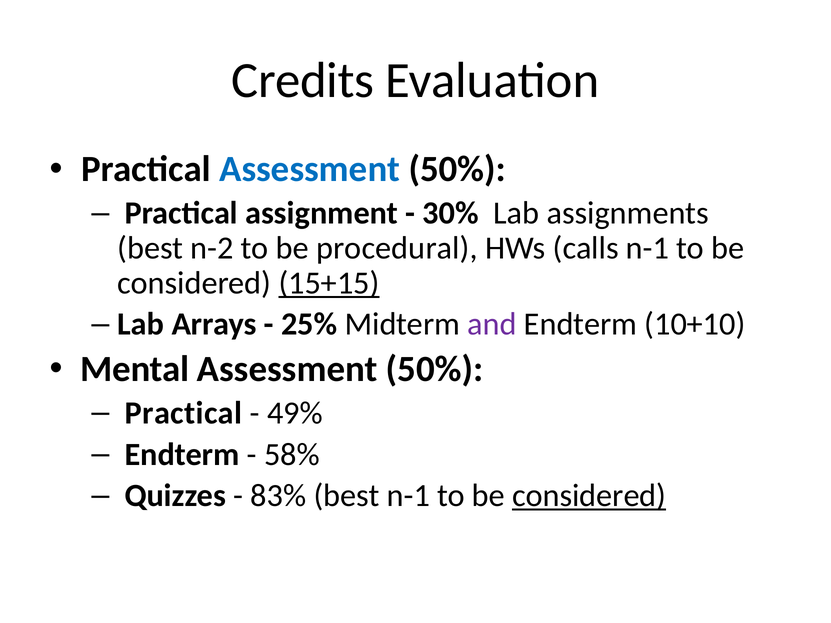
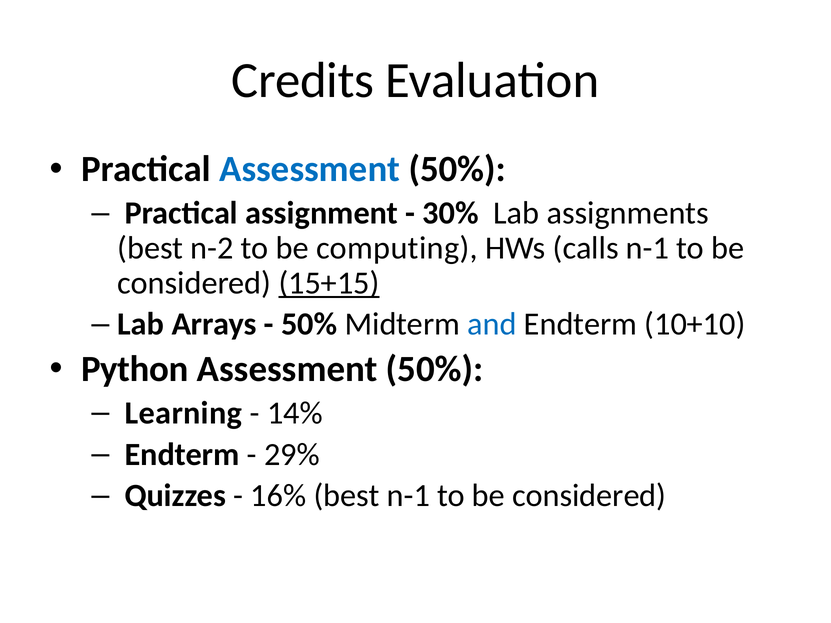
procedural: procedural -> computing (397, 248)
25%: 25% -> 50% (309, 324)
and colour: purple -> blue (492, 324)
Mental: Mental -> Python (135, 369)
Practical: Practical -> Learning (183, 413)
49%: 49% -> 14% (295, 413)
58%: 58% -> 29% (292, 455)
83%: 83% -> 16% (278, 496)
considered underline: present -> none (589, 496)
